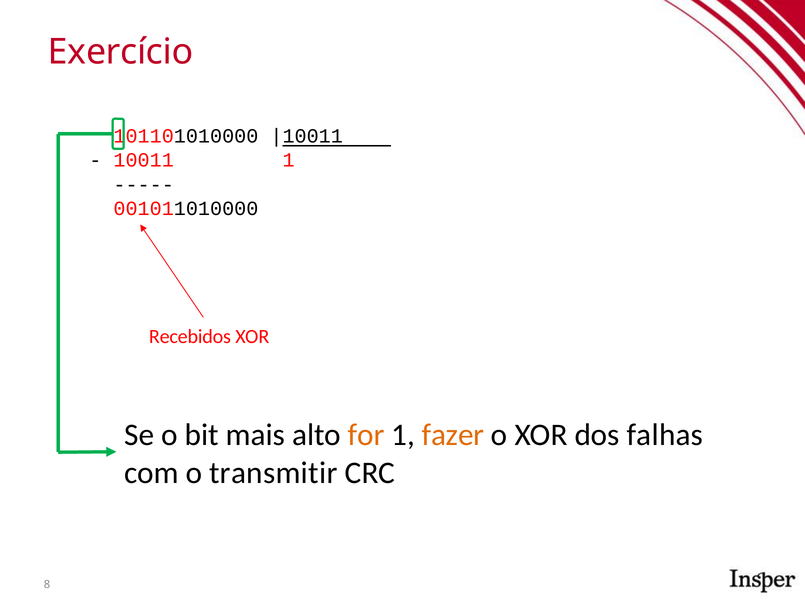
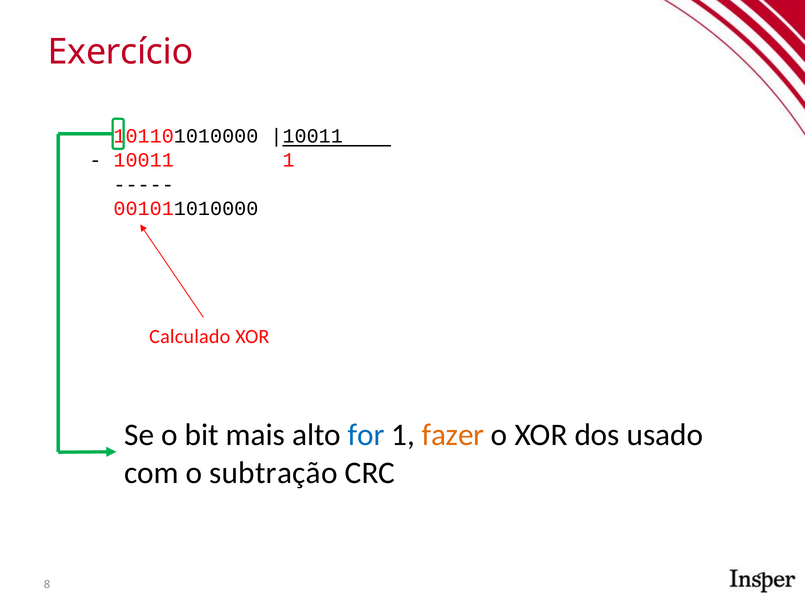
Recebidos: Recebidos -> Calculado (190, 336)
for colour: orange -> blue (366, 435)
falhas: falhas -> usado (665, 435)
transmitir: transmitir -> subtração (273, 473)
